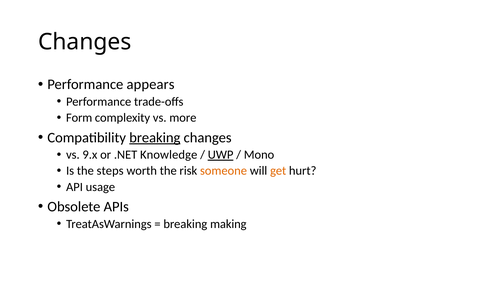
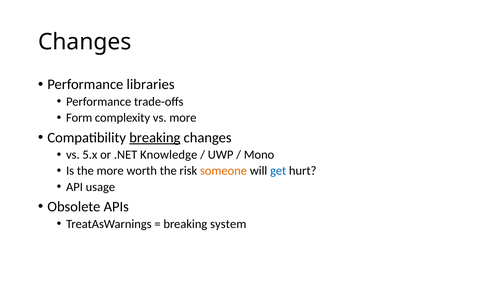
appears: appears -> libraries (151, 84)
9.x: 9.x -> 5.x (90, 155)
UWP underline: present -> none (221, 155)
the steps: steps -> more (110, 171)
get colour: orange -> blue (278, 171)
making: making -> system (228, 224)
